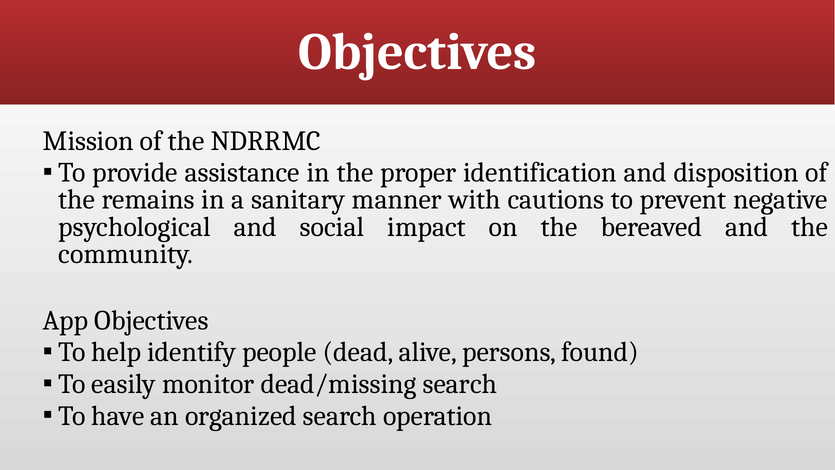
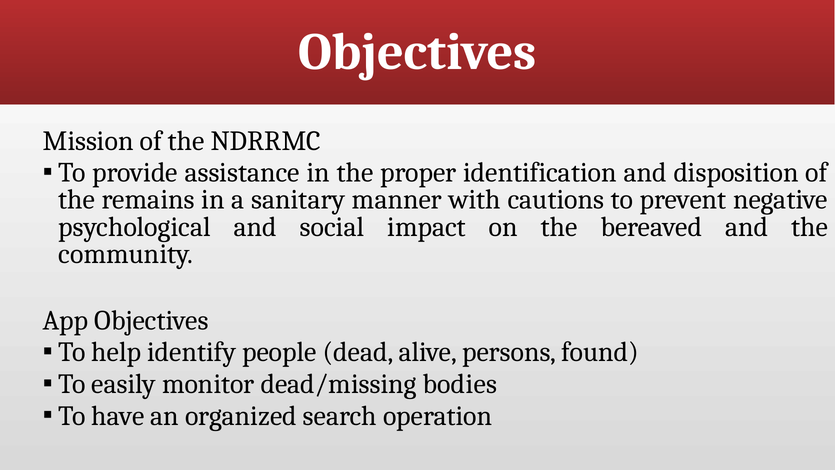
dead/missing search: search -> bodies (460, 384)
